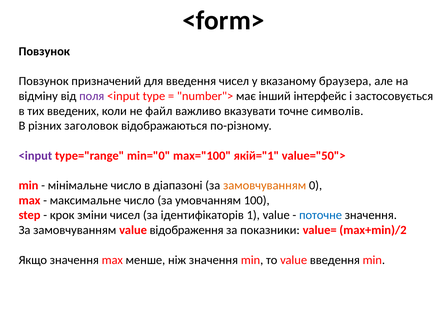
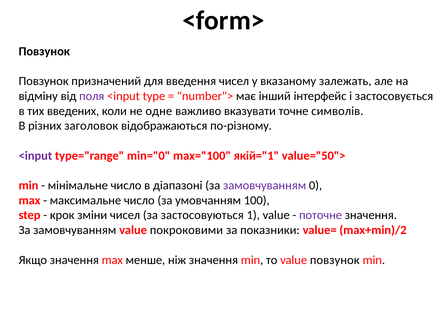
браузера: браузера -> залежать (345, 81)
файл: файл -> одне (159, 111)
замовчуванням colour: orange -> purple (265, 186)
ідентифікаторів: ідентифікаторів -> застосовуються (202, 215)
поточне colour: blue -> purple (321, 215)
відображення: відображення -> покроковими (186, 230)
value введення: введення -> повзунок (335, 260)
